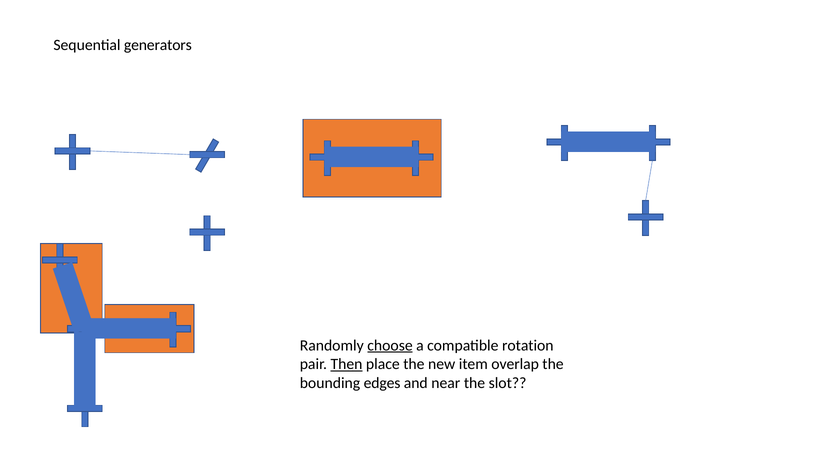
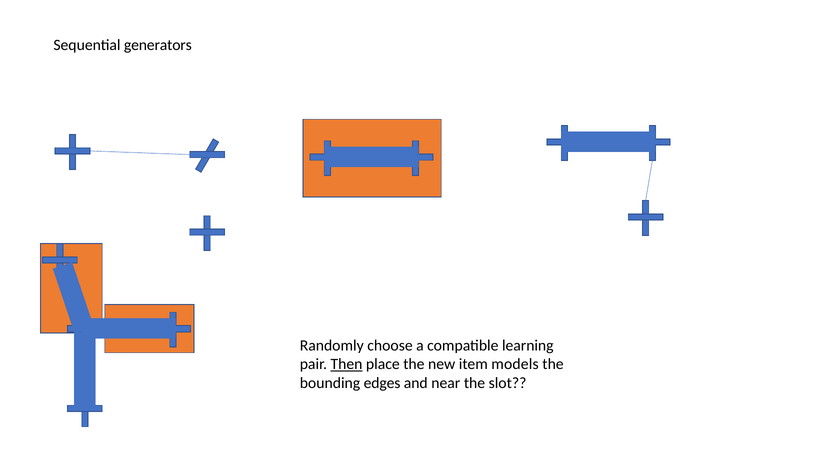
choose underline: present -> none (390, 345)
rotation: rotation -> learning (528, 345)
overlap: overlap -> models (515, 364)
